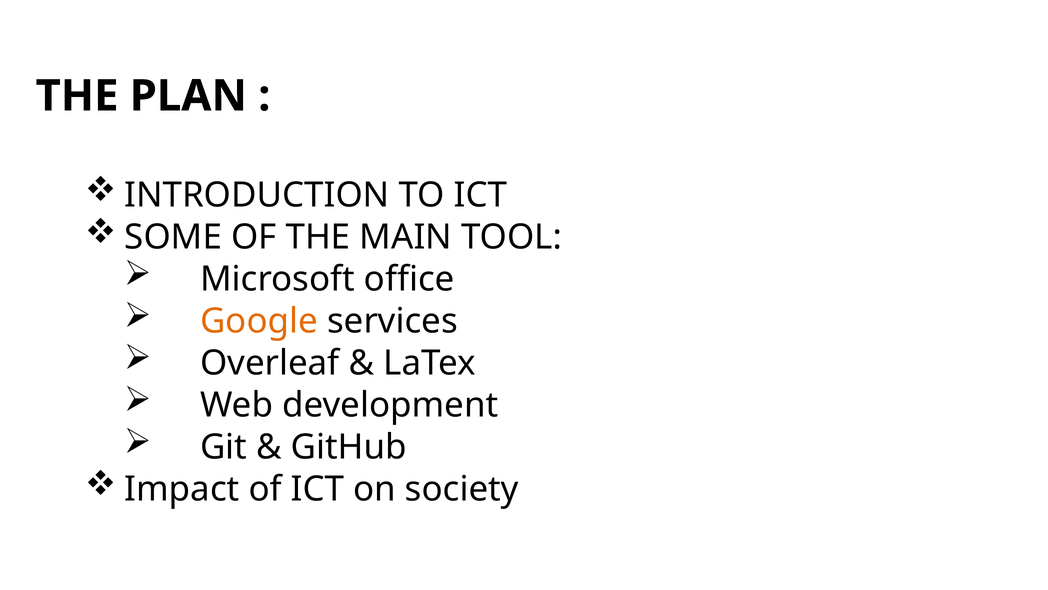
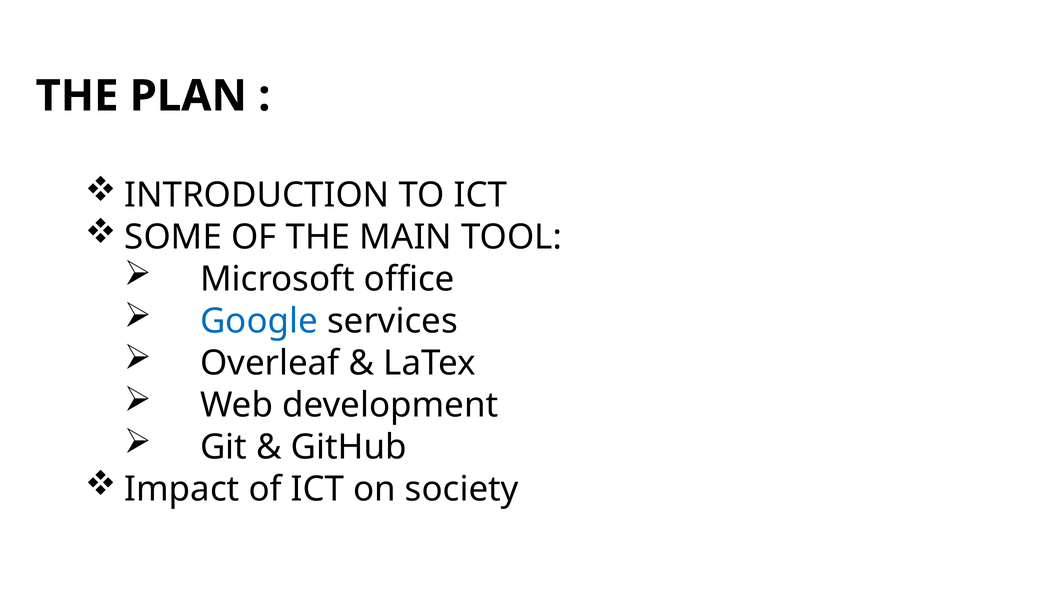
Google colour: orange -> blue (259, 321)
